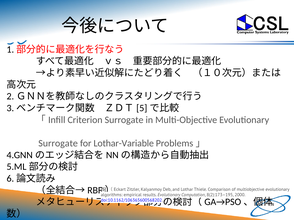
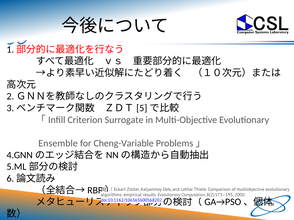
Surrogate: Surrogate -> Ensemble (58, 144)
Lothar-Variable: Lothar-Variable -> Cheng-Variable (124, 144)
